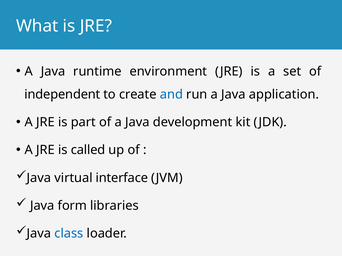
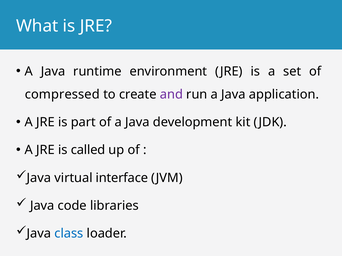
independent: independent -> compressed (62, 95)
and colour: blue -> purple (171, 95)
form: form -> code (72, 206)
